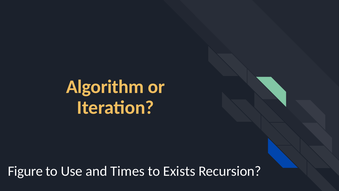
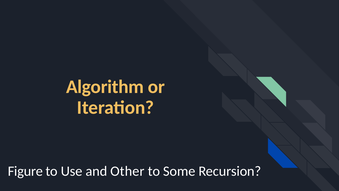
Times: Times -> Other (127, 171)
Exists: Exists -> Some (179, 171)
